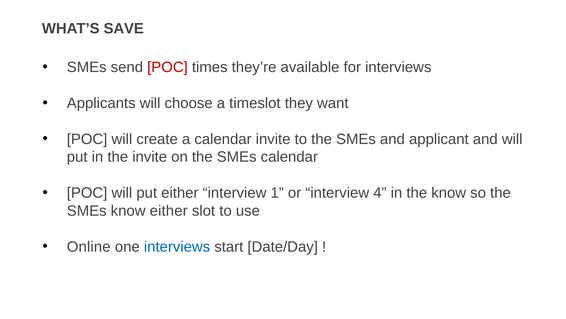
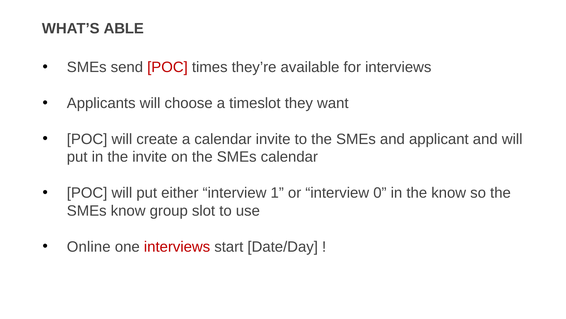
SAVE: SAVE -> ABLE (124, 28)
4: 4 -> 0 (380, 193)
know either: either -> group (169, 210)
interviews colour: blue -> red (177, 246)
